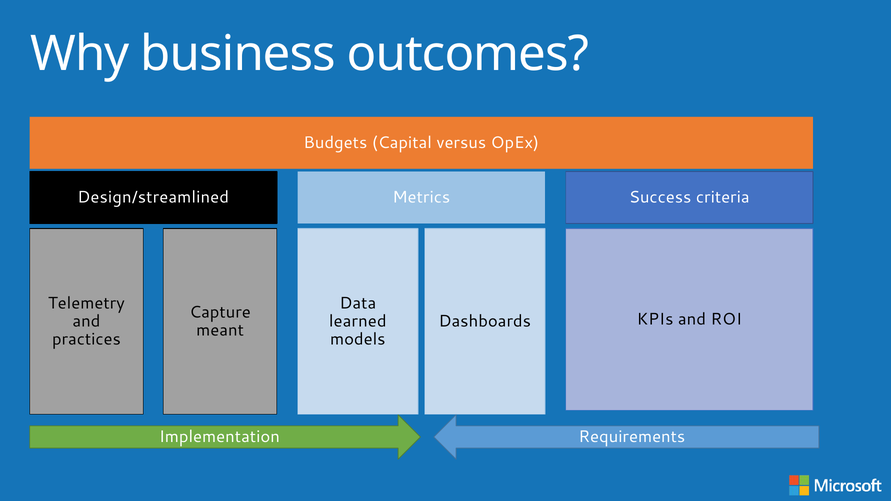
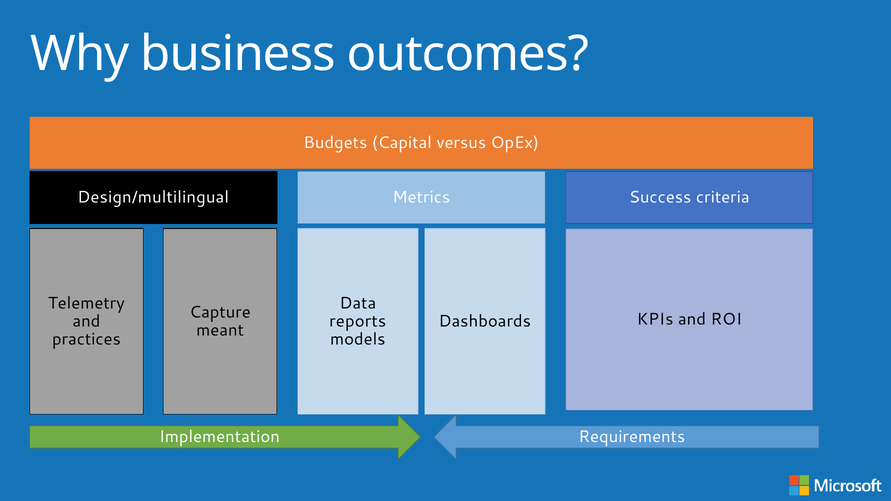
Design/streamlined: Design/streamlined -> Design/multilingual (153, 197)
learned: learned -> reports (358, 321)
